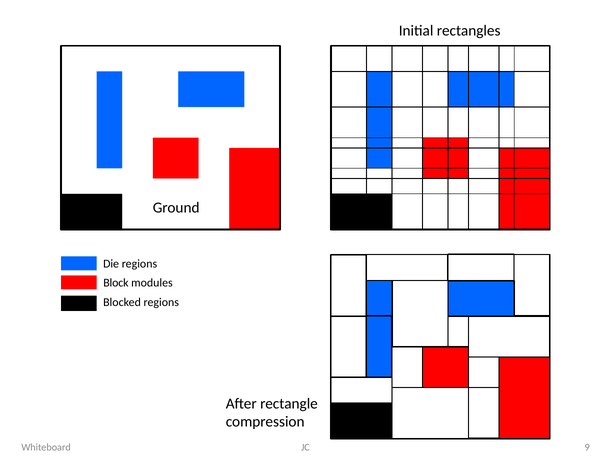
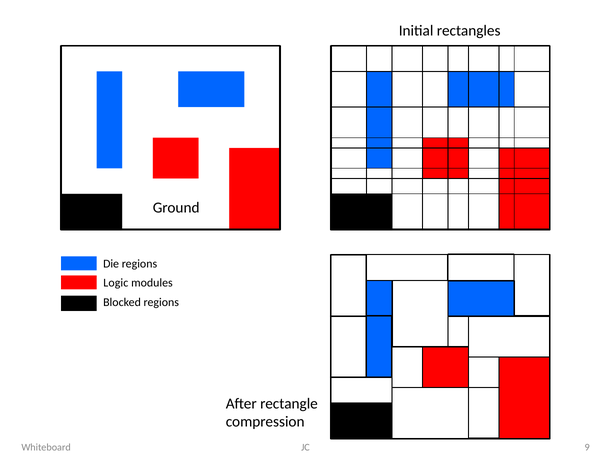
Block: Block -> Logic (116, 282)
